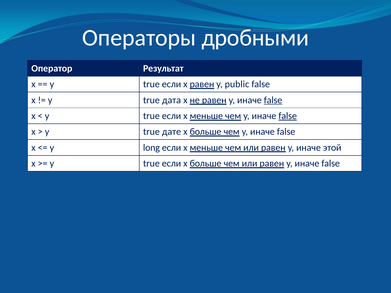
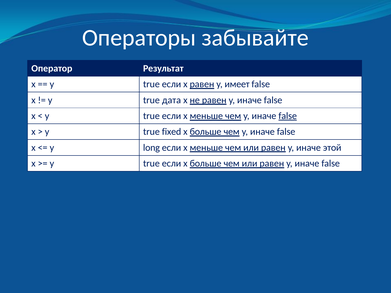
дробными: дробными -> забывайте (255, 38)
public: public -> имеет (237, 84)
false underline: present -> none (273, 100)
дате: дате -> fixed (172, 132)
